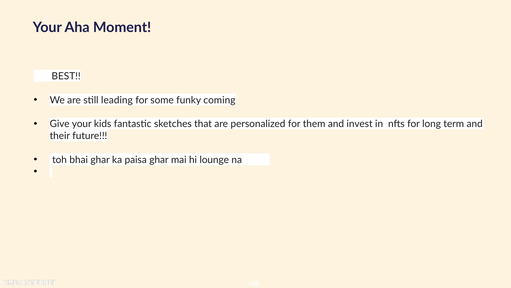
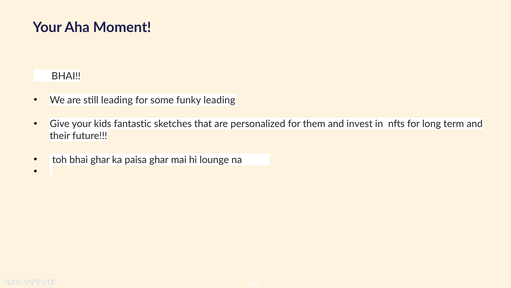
BEST: BEST -> BHAI (66, 76)
funky coming: coming -> leading (219, 100)
